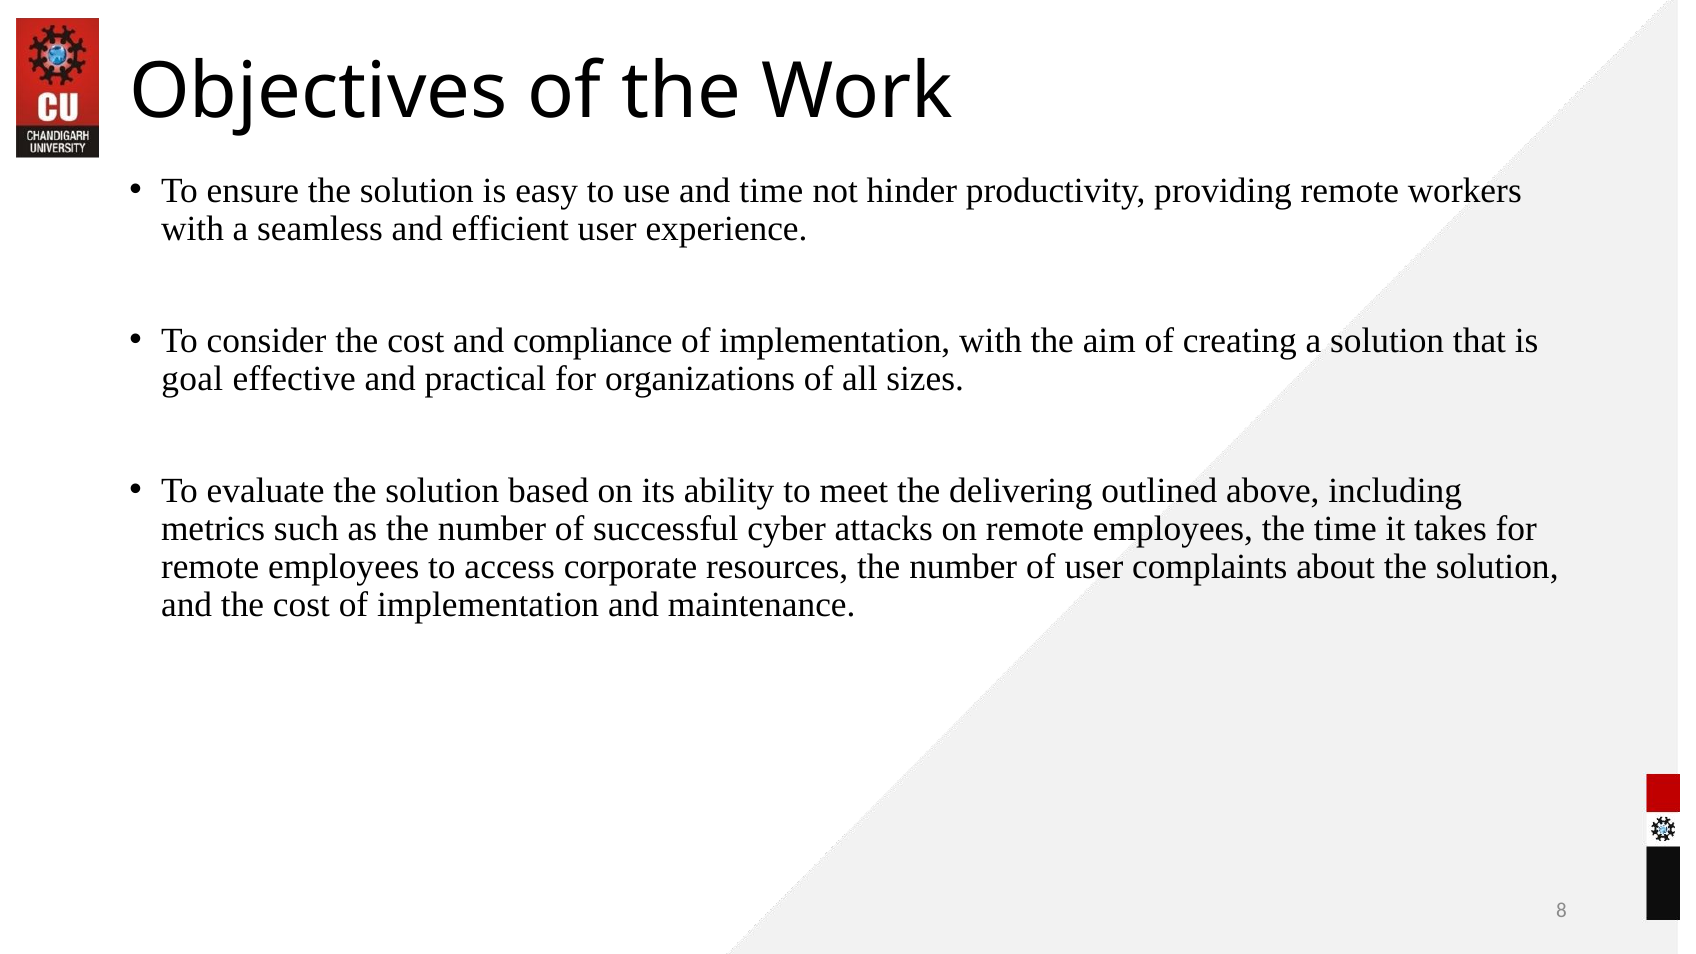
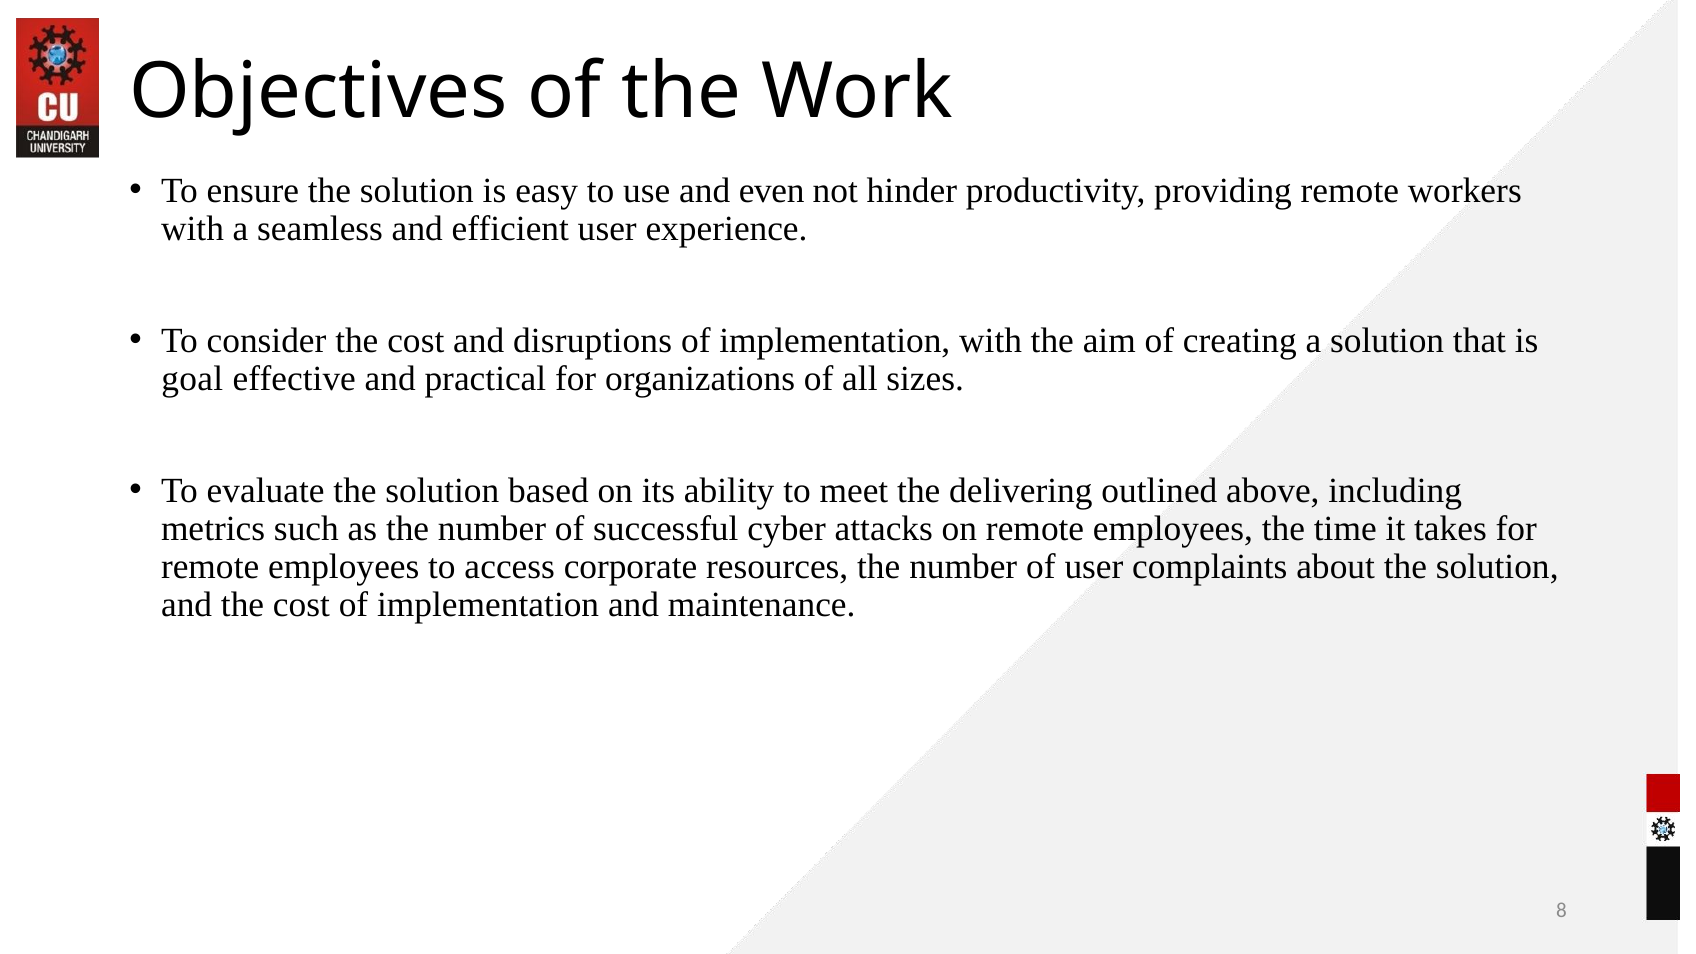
and time: time -> even (772, 191)
compliance: compliance -> disruptions (593, 341)
